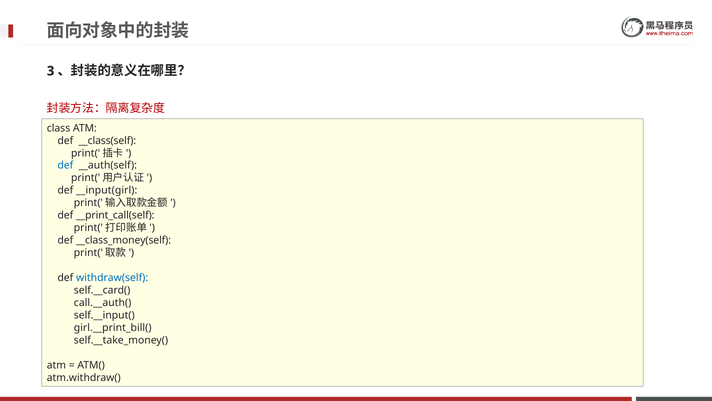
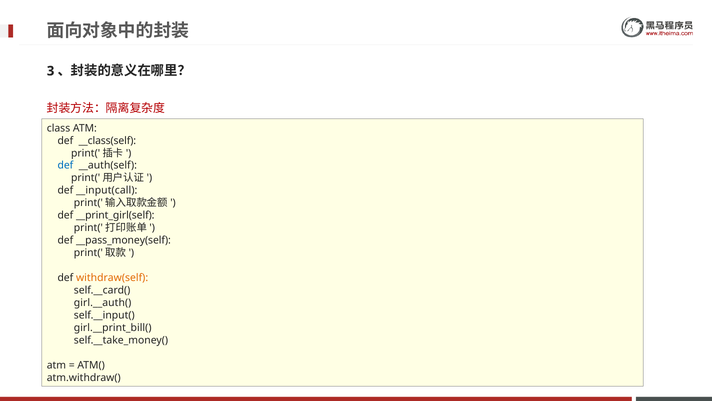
__input(girl: __input(girl -> __input(call (107, 190)
__print_call(self: __print_call(self -> __print_girl(self (115, 215)
__class_money(self: __class_money(self -> __pass_money(self (123, 240)
withdraw(self colour: blue -> orange (112, 278)
call.__auth(: call.__auth( -> girl.__auth( (103, 302)
